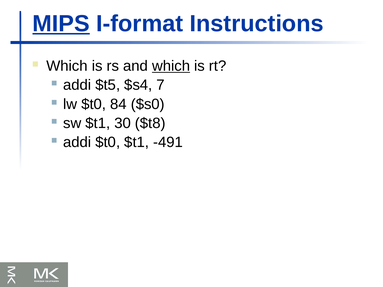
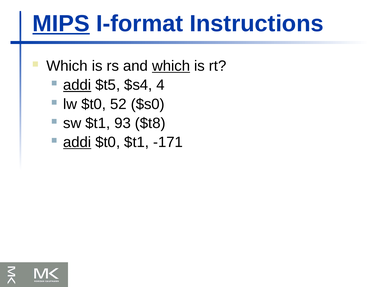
addi underline: none -> present (77, 85)
7: 7 -> 4 (161, 85)
84: 84 -> 52 (118, 104)
30: 30 -> 93 (123, 123)
addi underline: none -> present (77, 142)
-491: -491 -> -171 (168, 142)
